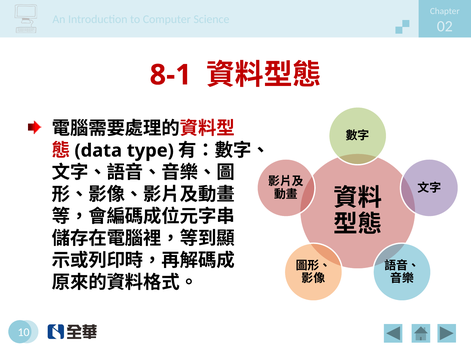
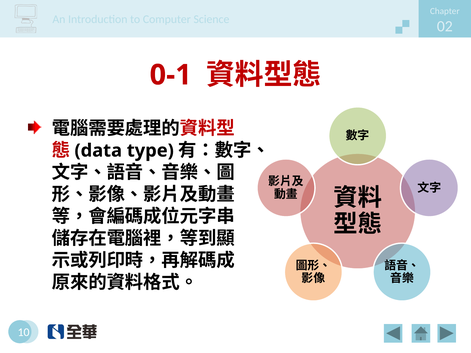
8-1: 8-1 -> 0-1 (171, 75)
